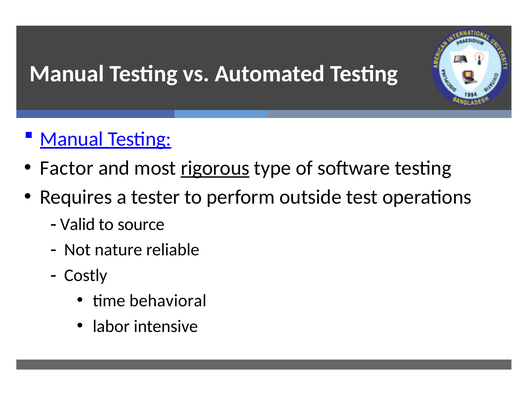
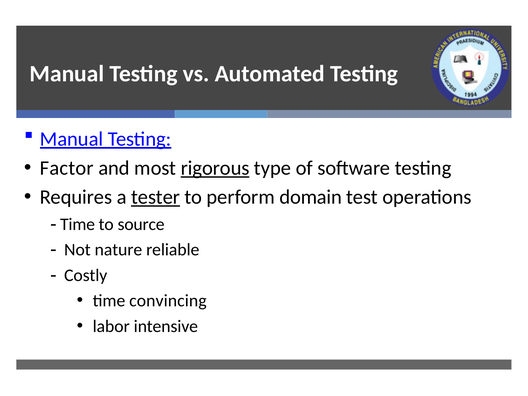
tester underline: none -> present (156, 197)
outside: outside -> domain (311, 197)
Valid: Valid -> Time (78, 224)
behavioral: behavioral -> convincing (168, 301)
